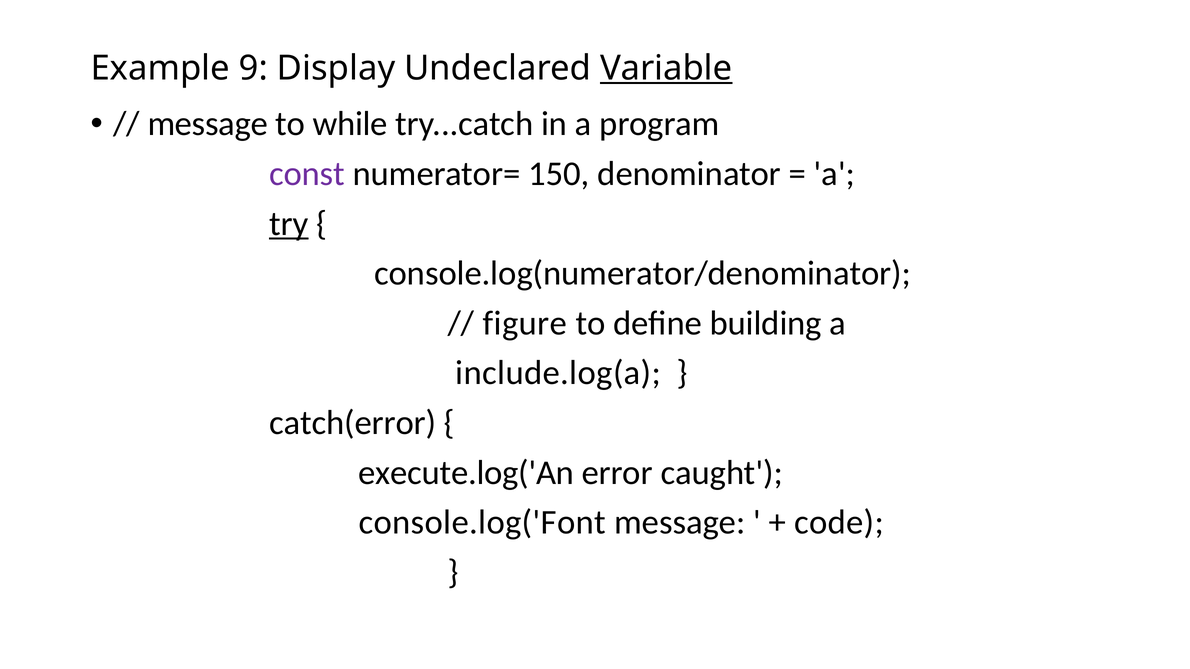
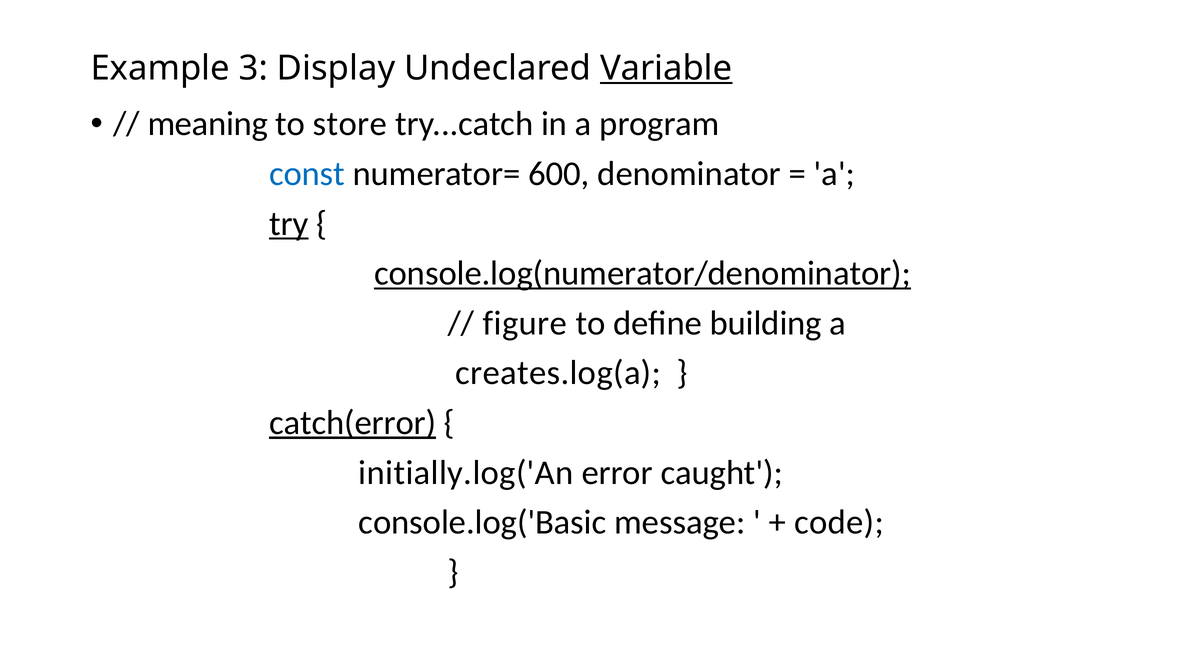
9: 9 -> 3 (253, 68)
message: message -> meaning (208, 124)
while: while -> store (350, 124)
const colour: purple -> blue (307, 174)
150: 150 -> 600 (559, 174)
console.log(numerator/denominator underline: none -> present (643, 274)
include.log(a: include.log(a -> creates.log(a (558, 373)
catch(error underline: none -> present (353, 423)
execute.log('An: execute.log('An -> initially.log('An (466, 473)
console.log('Font: console.log('Font -> console.log('Basic (482, 523)
